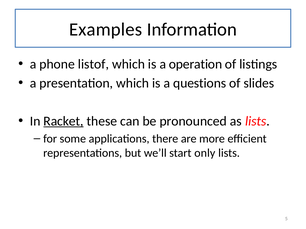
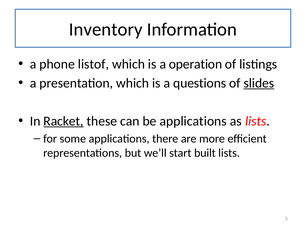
Examples: Examples -> Inventory (106, 30)
slides underline: none -> present (259, 83)
be pronounced: pronounced -> applications (193, 121)
only: only -> built (205, 153)
